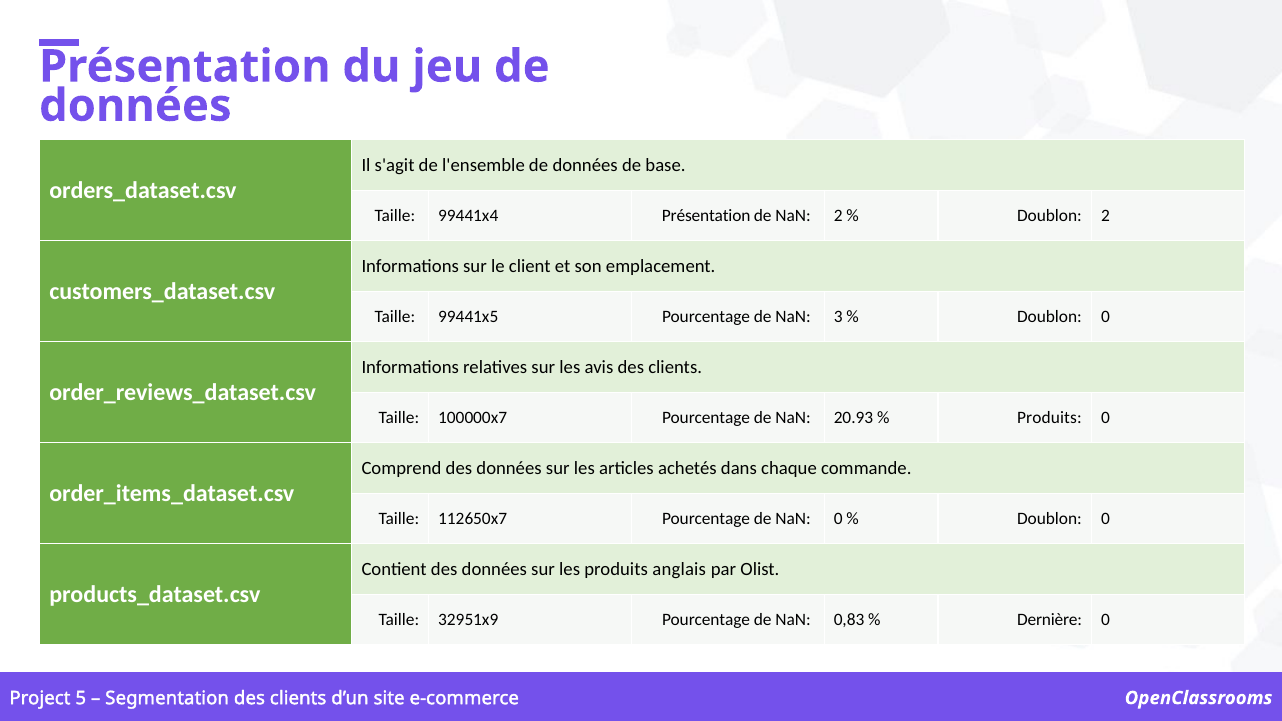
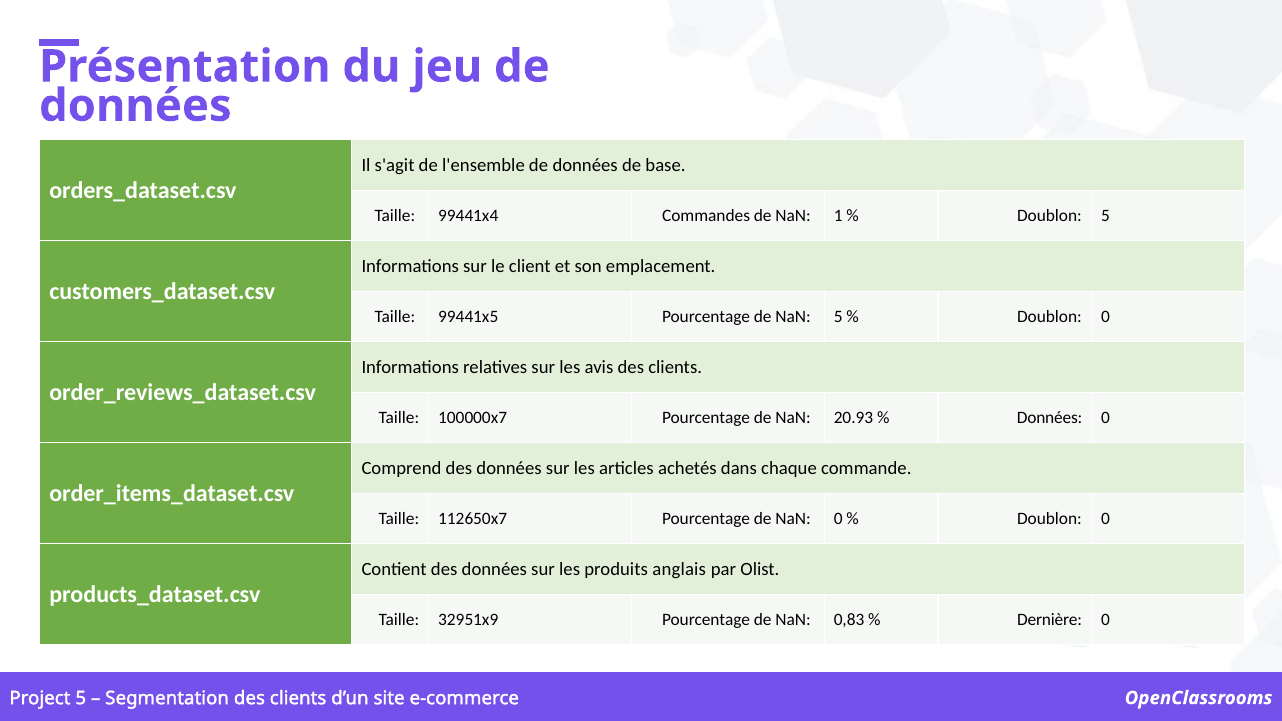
99441x4 Présentation: Présentation -> Commandes (706, 216)
NaN 2: 2 -> 1 (838, 216)
Doublon 2: 2 -> 5 (1105, 216)
NaN 3: 3 -> 5 (838, 317)
Produits: Produits -> Données (1050, 418)
